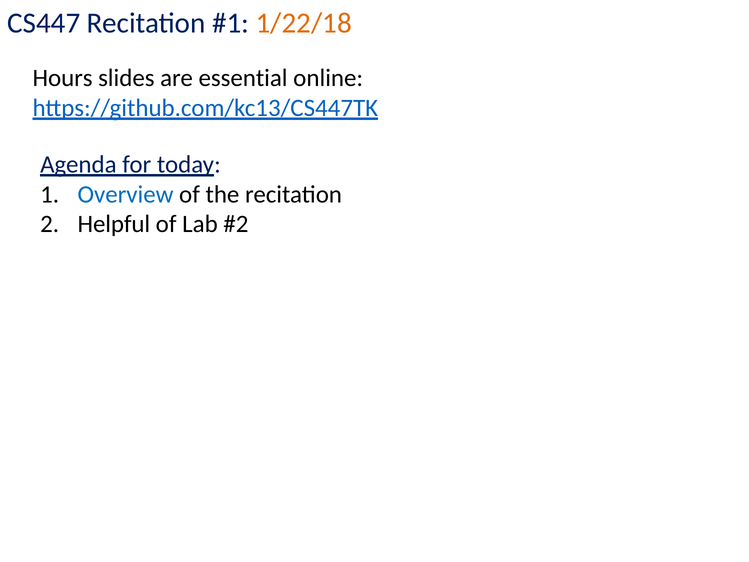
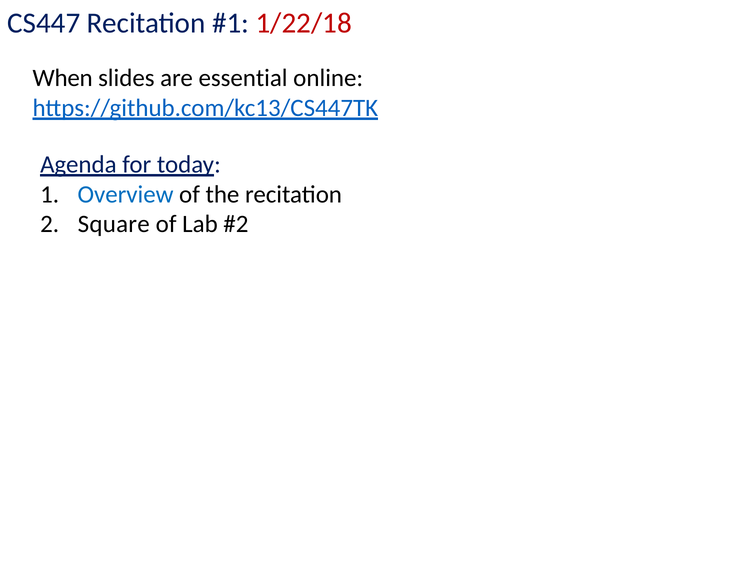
1/22/18 colour: orange -> red (304, 23)
Hours: Hours -> When (63, 78)
Helpful: Helpful -> Square (114, 224)
